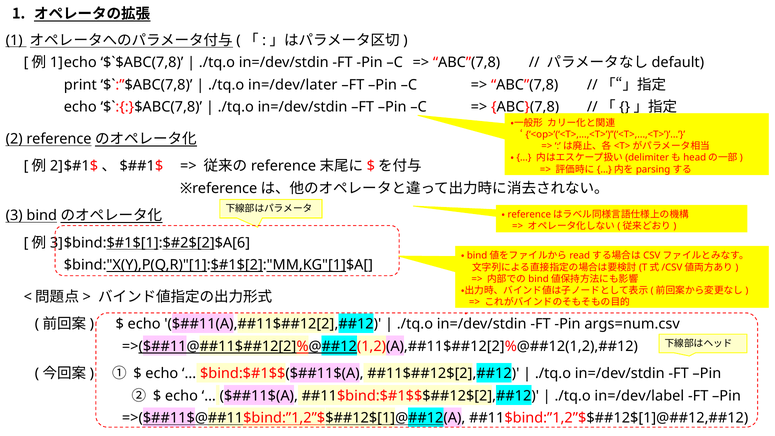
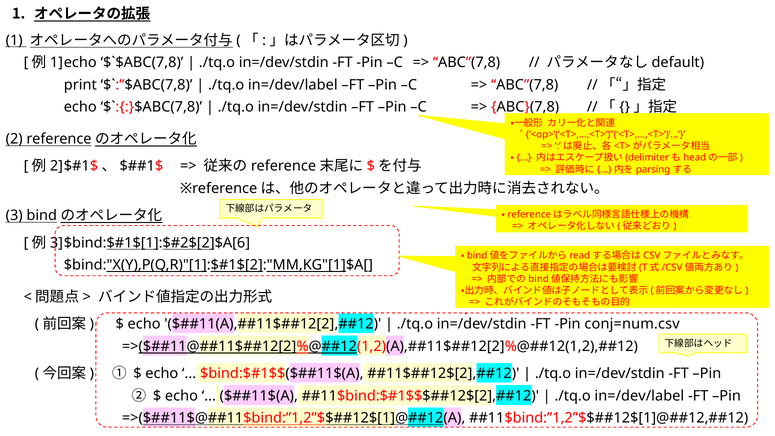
in=/dev/later: in=/dev/later -> in=/dev/label (293, 85)
args=num.csv: args=num.csv -> conj=num.csv (632, 324)
